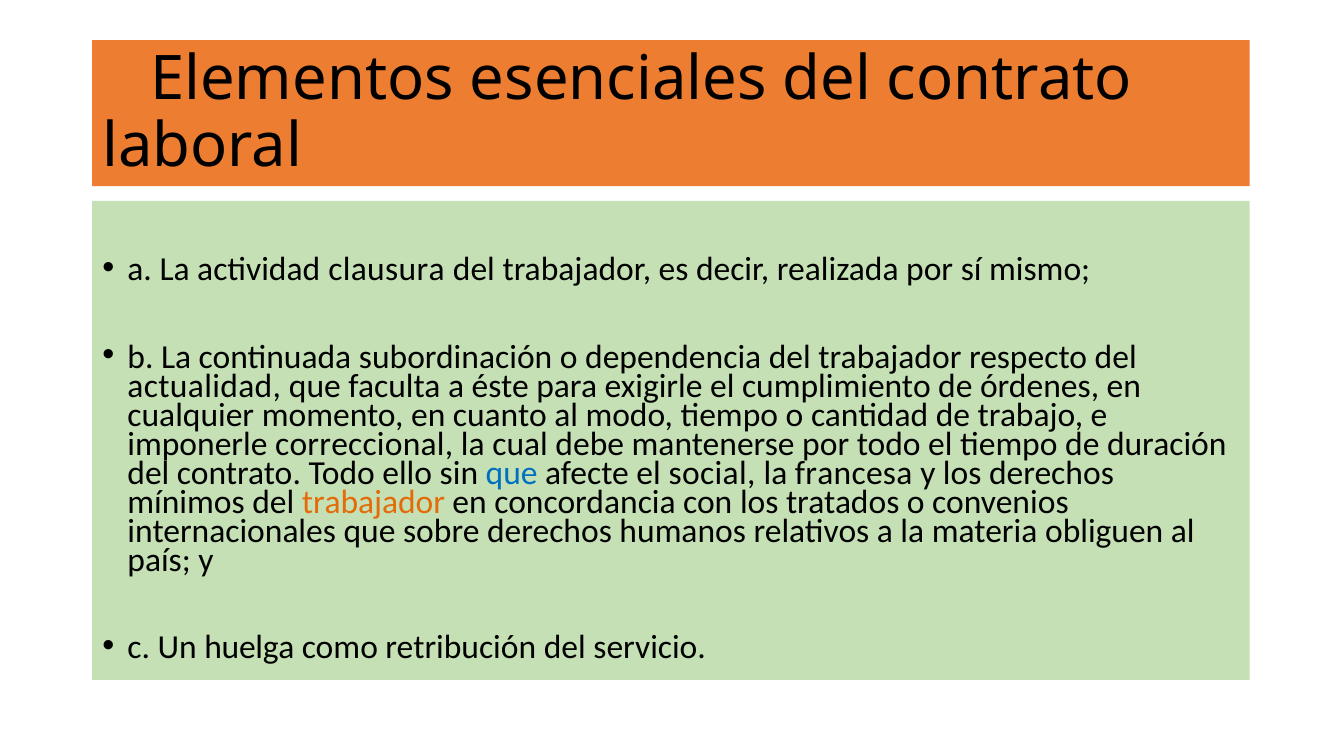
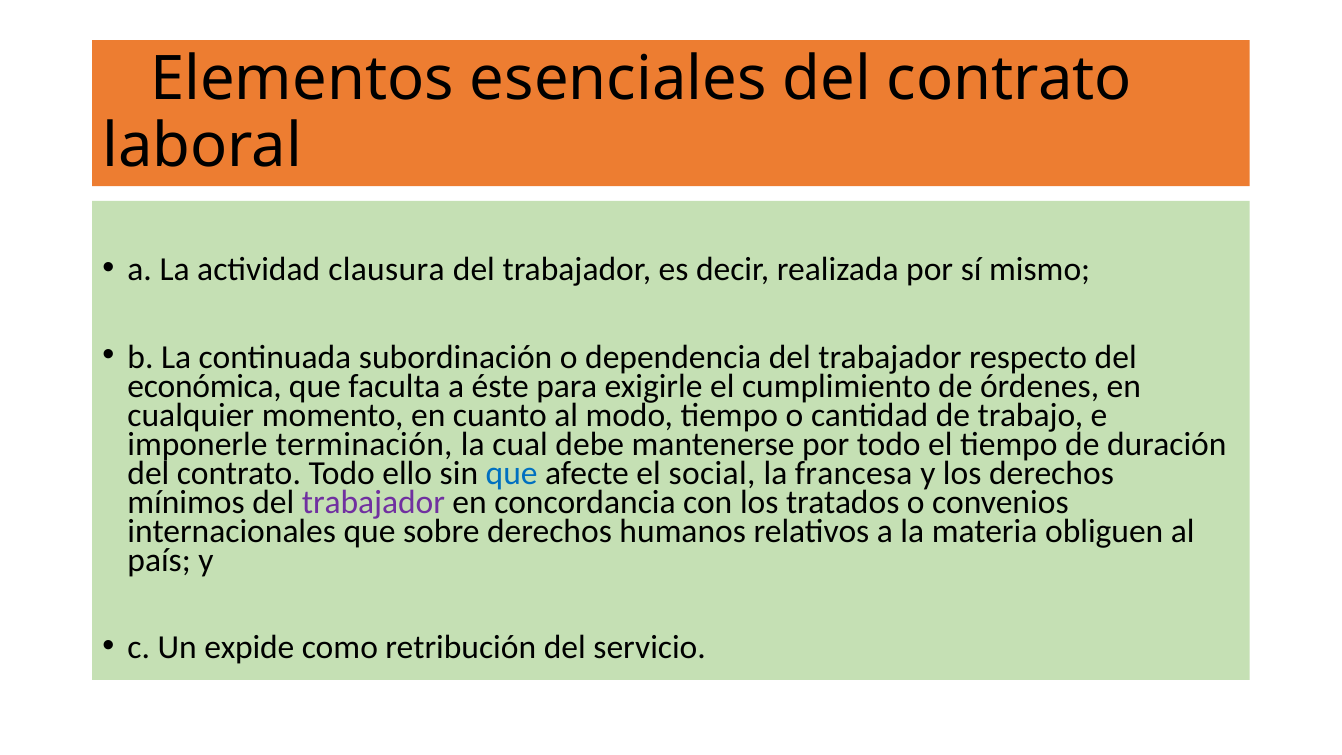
actualidad: actualidad -> económica (205, 386)
correccional: correccional -> terminación (364, 444)
trabajador colour: orange -> purple (373, 502)
huelga: huelga -> expide (249, 648)
